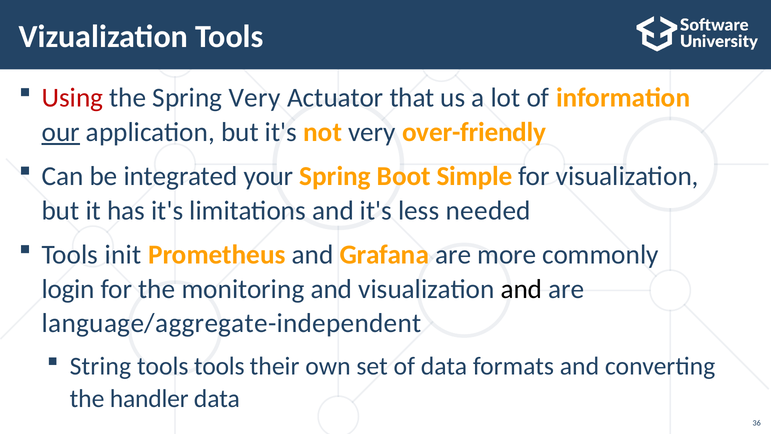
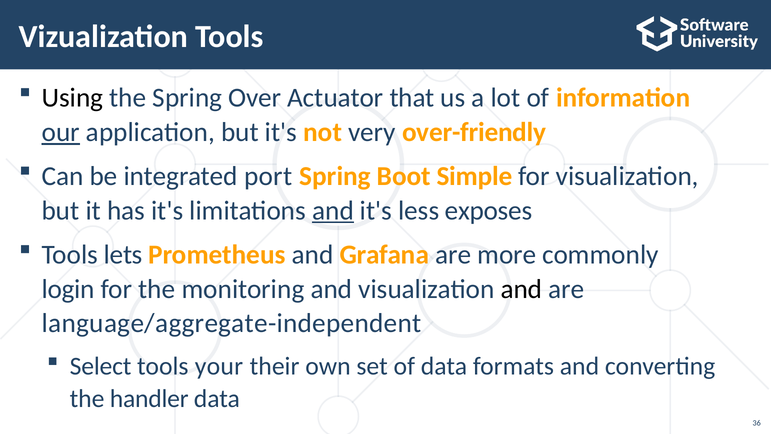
Using colour: red -> black (72, 98)
Spring Very: Very -> Over (255, 98)
your: your -> port (268, 176)
and underline: none -> present (333, 211)
needed: needed -> exposes (489, 211)
init: init -> lets (123, 255)
String: String -> Select (101, 366)
tools tools: tools -> your (219, 366)
